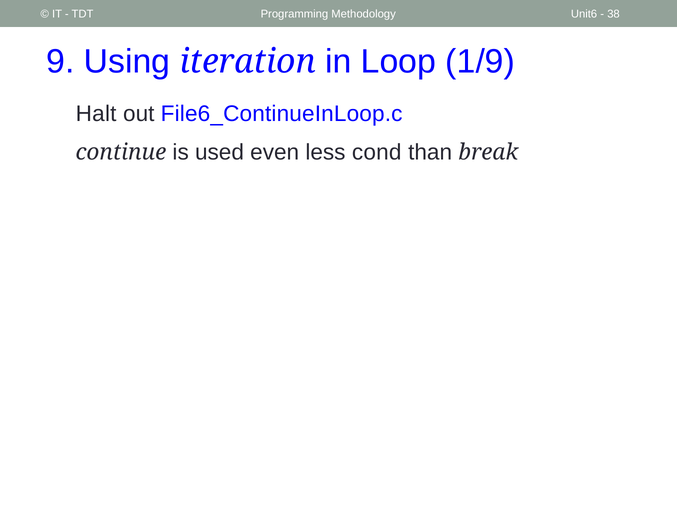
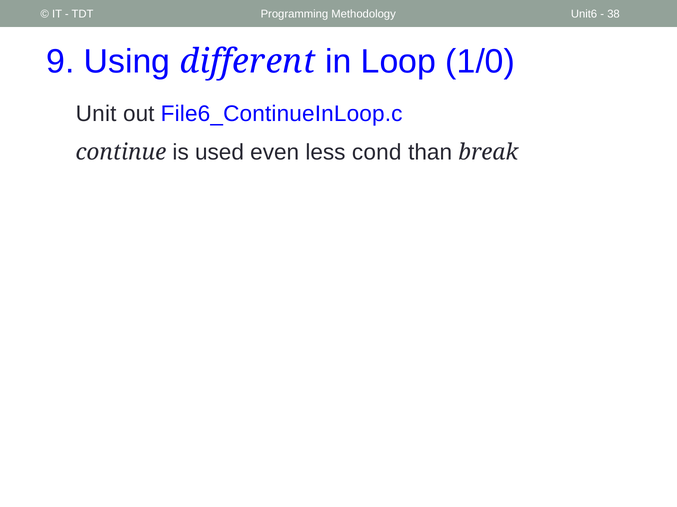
iteration: iteration -> different (248, 62)
1/9: 1/9 -> 1/0 (480, 62)
Halt: Halt -> Unit (96, 114)
